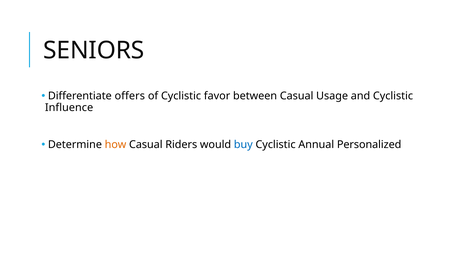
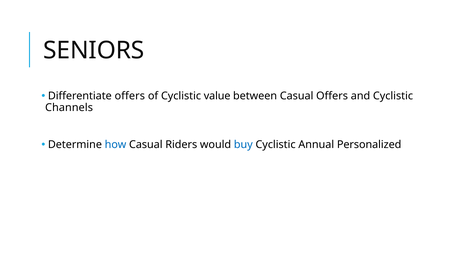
favor: favor -> value (217, 96)
Casual Usage: Usage -> Offers (332, 96)
Influence: Influence -> Channels (69, 108)
how colour: orange -> blue (116, 145)
